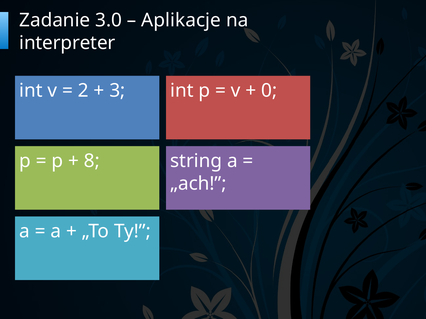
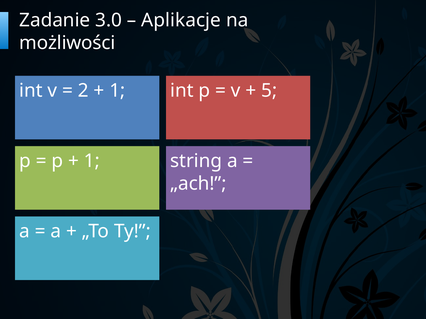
interpreter: interpreter -> możliwości (67, 43)
3: 3 -> 1 (117, 91)
0: 0 -> 5 (269, 91)
8: 8 -> 1 (92, 161)
